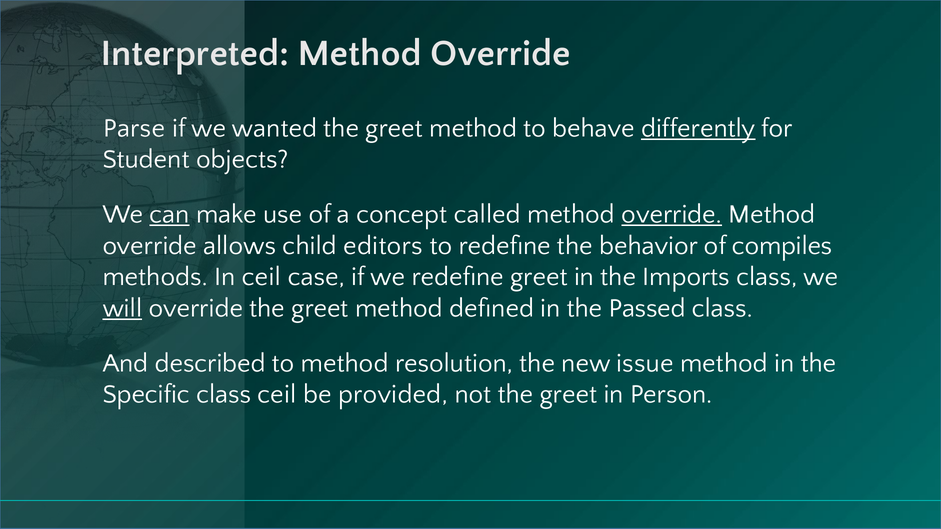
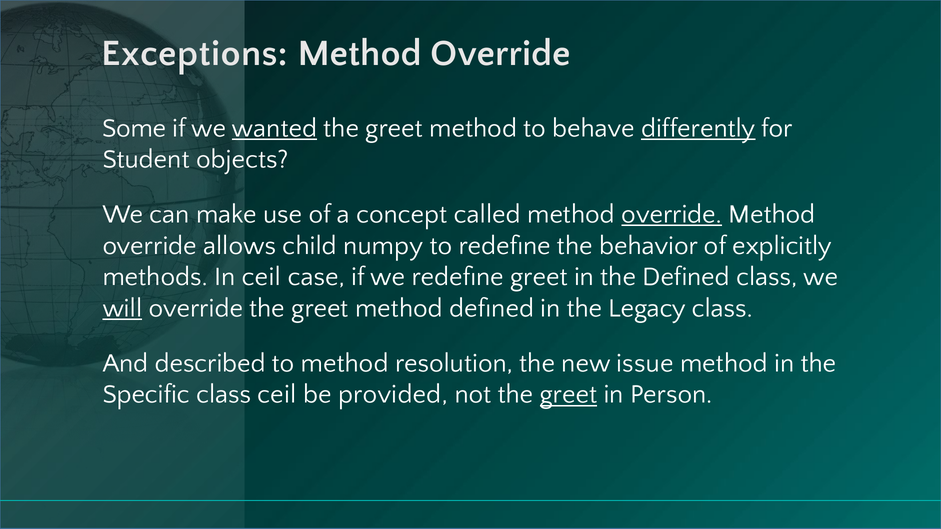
Interpreted: Interpreted -> Exceptions (195, 53)
Parse: Parse -> Some (134, 128)
wanted underline: none -> present (275, 128)
can underline: present -> none (170, 214)
editors: editors -> numpy (383, 246)
compiles: compiles -> explicitly (782, 246)
the Imports: Imports -> Defined (686, 277)
Passed: Passed -> Legacy (647, 308)
greet underline: none -> present (569, 395)
